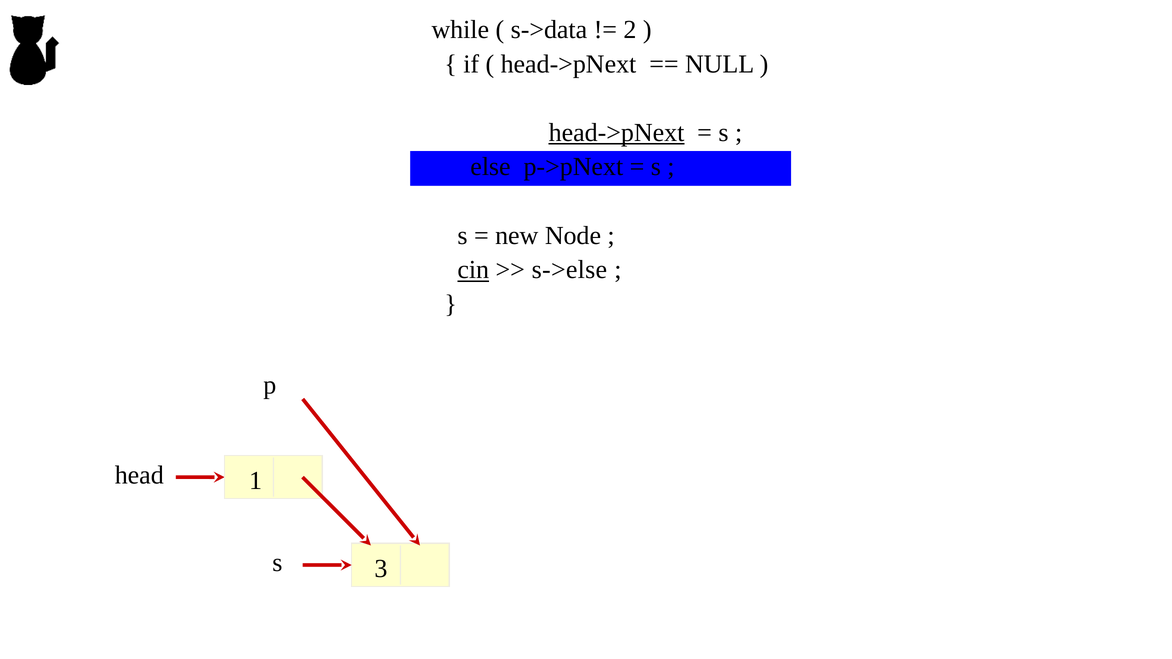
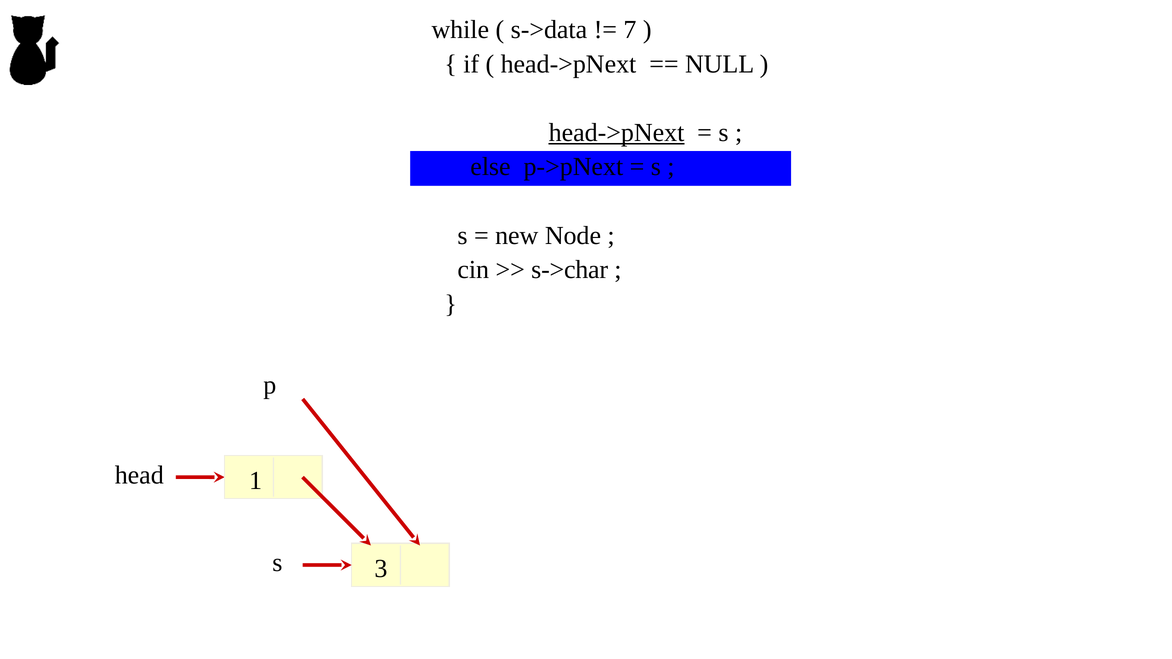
2: 2 -> 7 (630, 30)
cin underline: present -> none (473, 270)
s->else: s->else -> s->char (570, 270)
